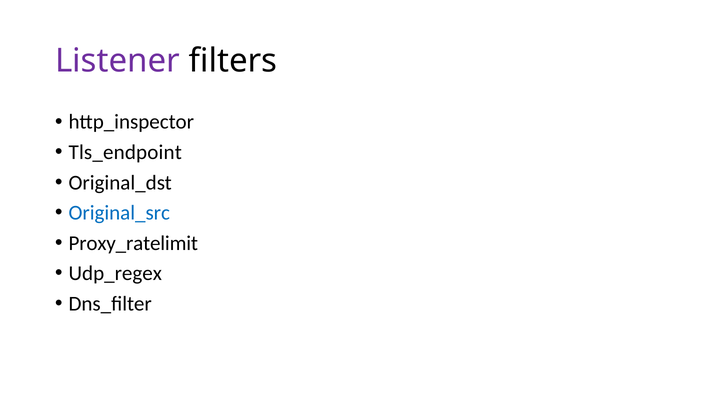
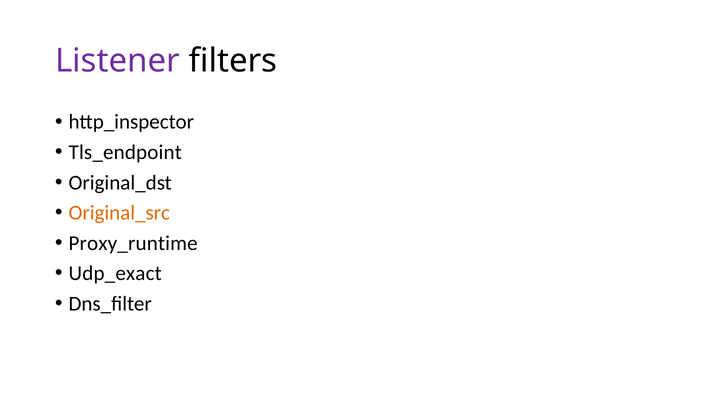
Original_src colour: blue -> orange (119, 213)
Proxy_ratelimit: Proxy_ratelimit -> Proxy_runtime (133, 243)
Udp_regex: Udp_regex -> Udp_exact (115, 273)
